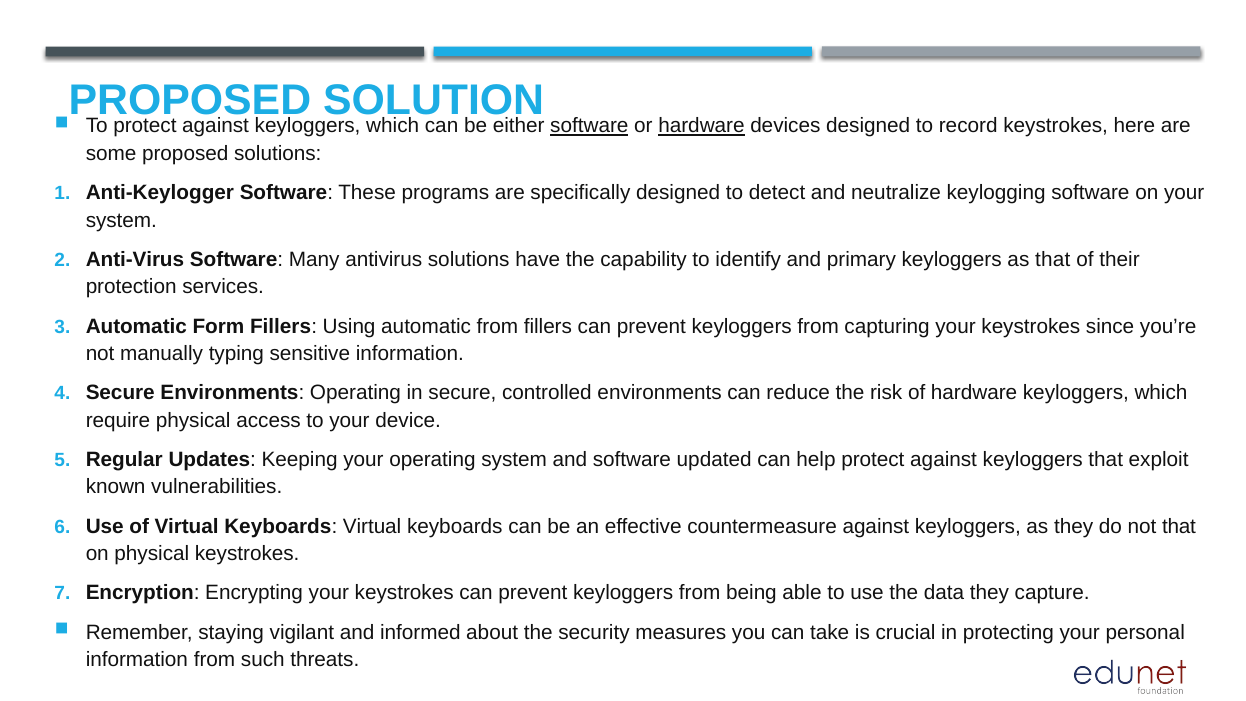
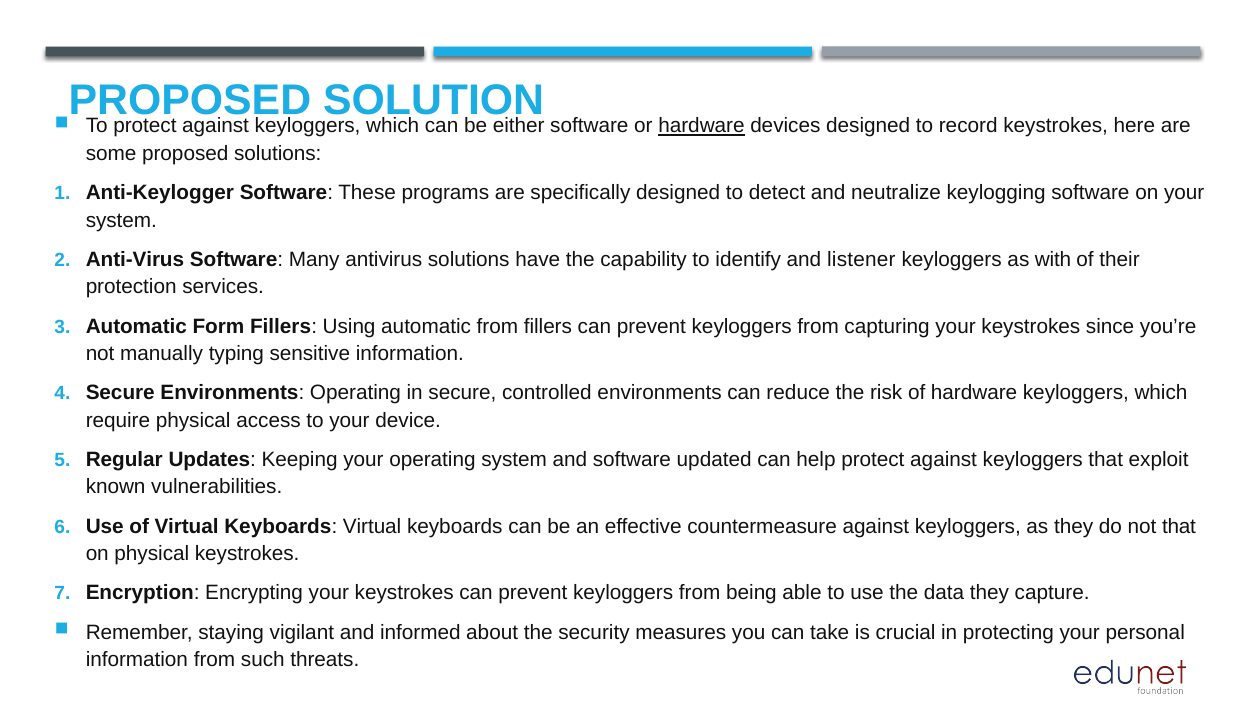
software underline: present -> none (589, 126)
primary: primary -> listener (861, 259)
as that: that -> with (1053, 259)
